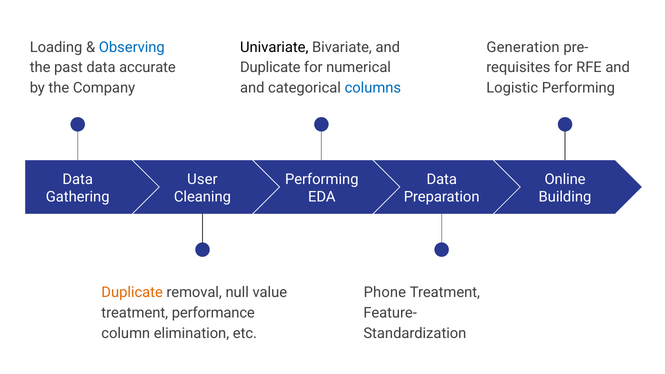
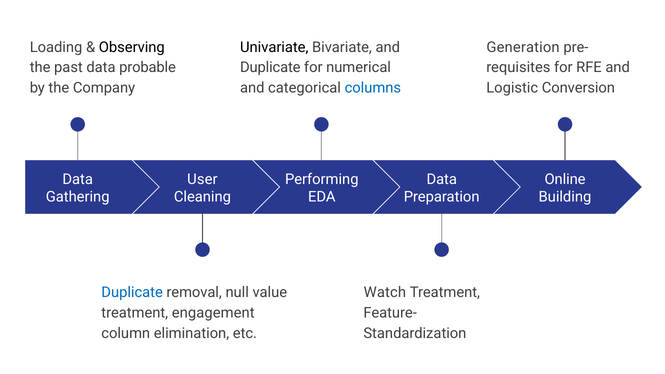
Observing colour: blue -> black (132, 47)
accurate: accurate -> probable (148, 68)
Logistic Performing: Performing -> Conversion (578, 88)
Duplicate colour: orange -> blue (132, 292)
Phone: Phone -> Watch (385, 292)
performance: performance -> engagement (213, 313)
